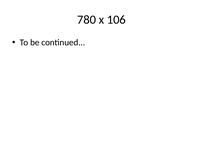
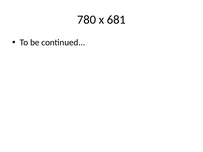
106: 106 -> 681 (116, 20)
